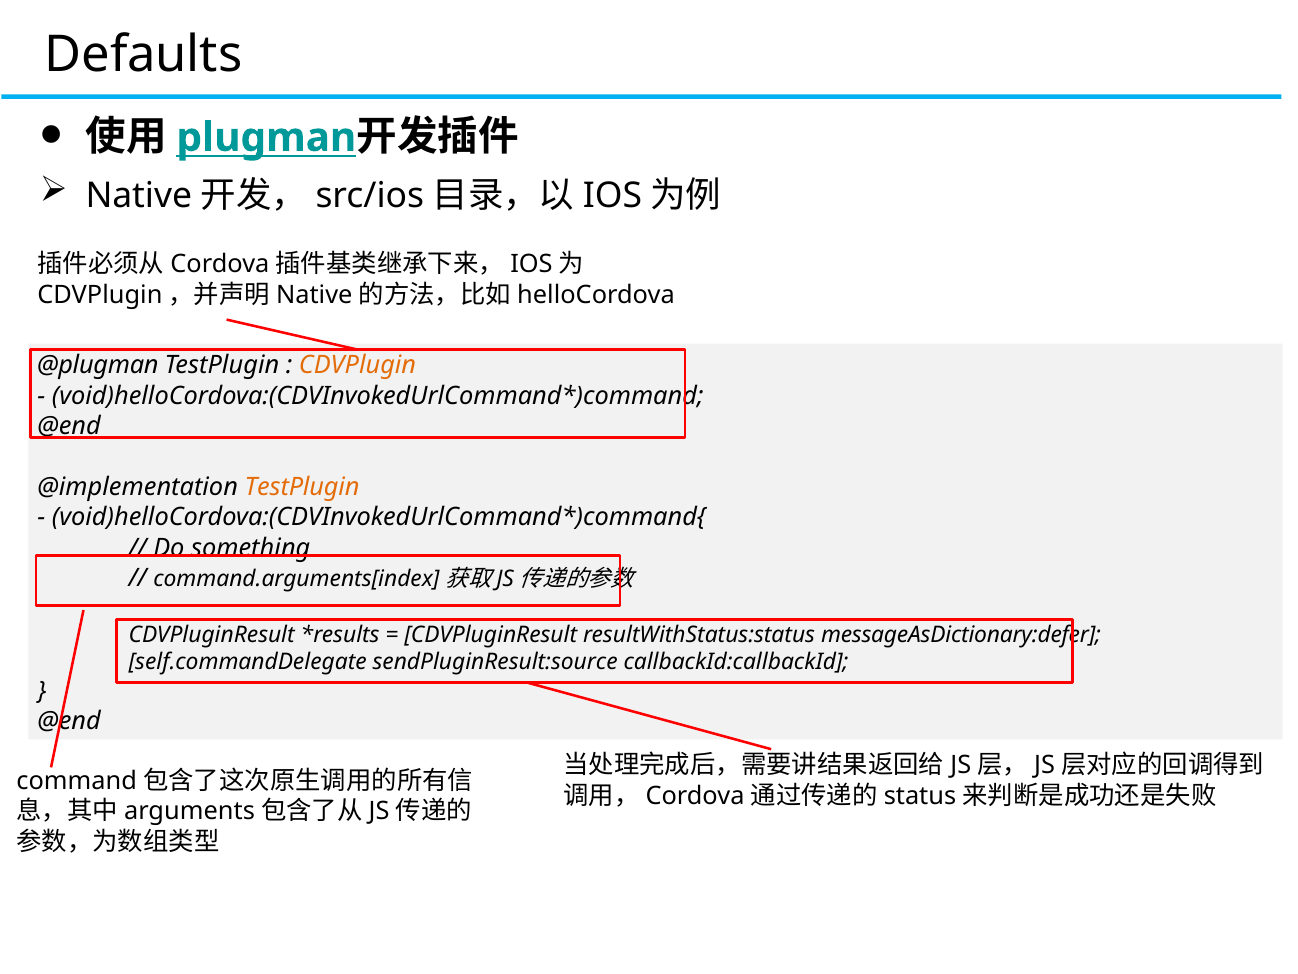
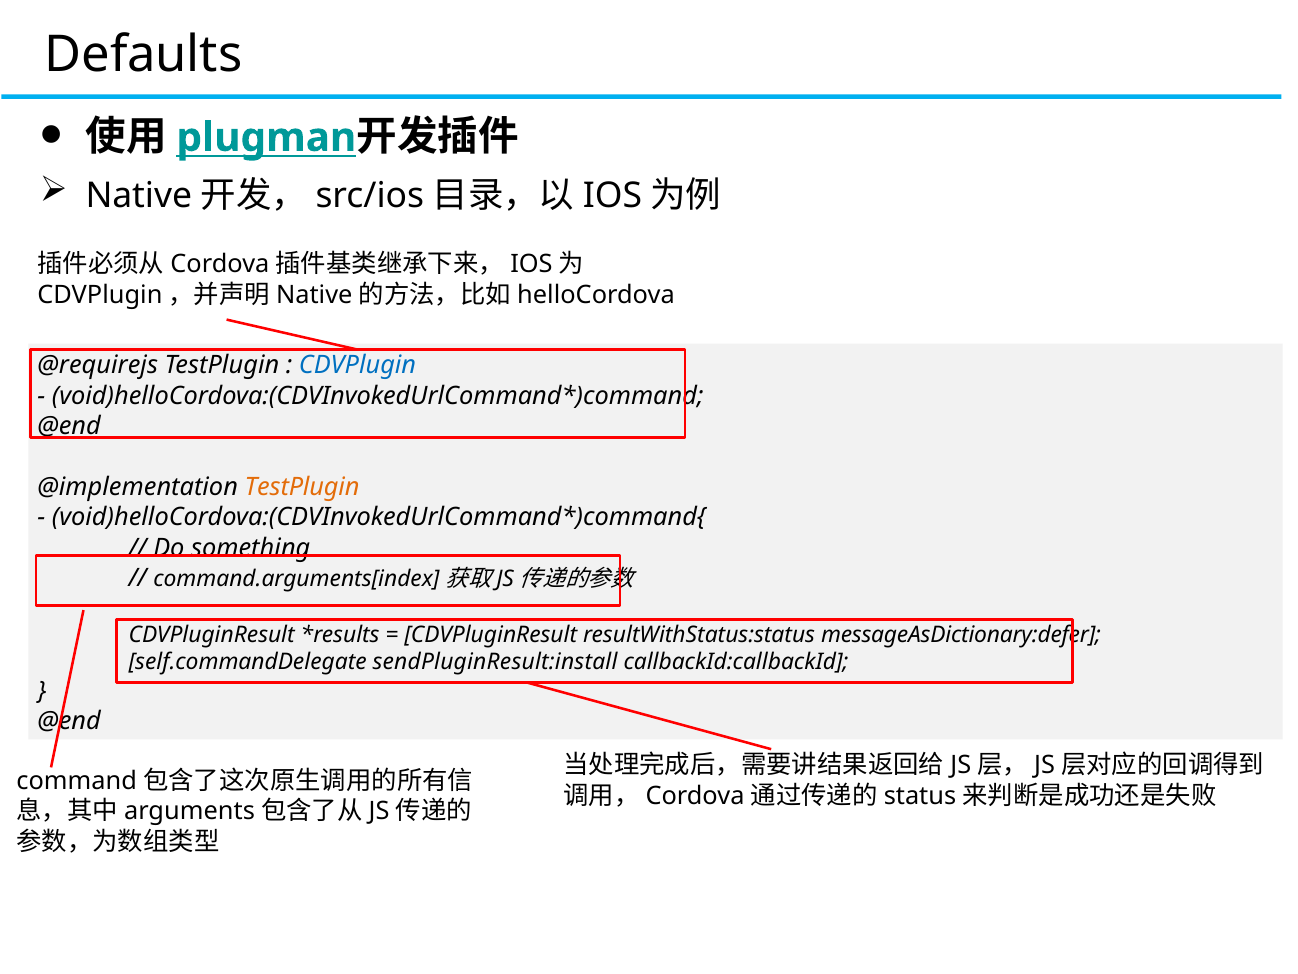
@plugman: @plugman -> @requirejs (98, 365)
CDVPlugin colour: orange -> blue (358, 365)
sendPluginResult:source: sendPluginResult:source -> sendPluginResult:install (495, 662)
